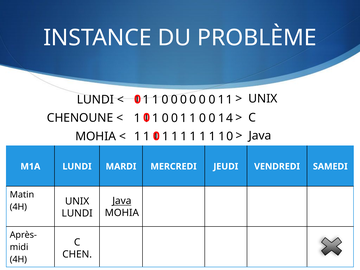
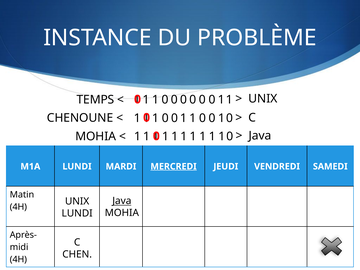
LUNDI: LUNDI -> TEMPS (95, 100)
4: 4 -> 0 (230, 118)
MERCREDI underline: none -> present (174, 166)
